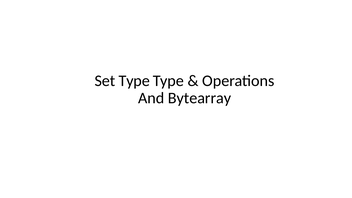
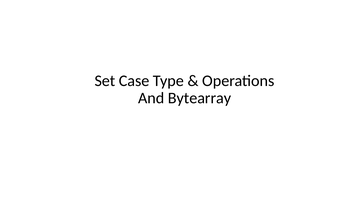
Set Type: Type -> Case (134, 81)
